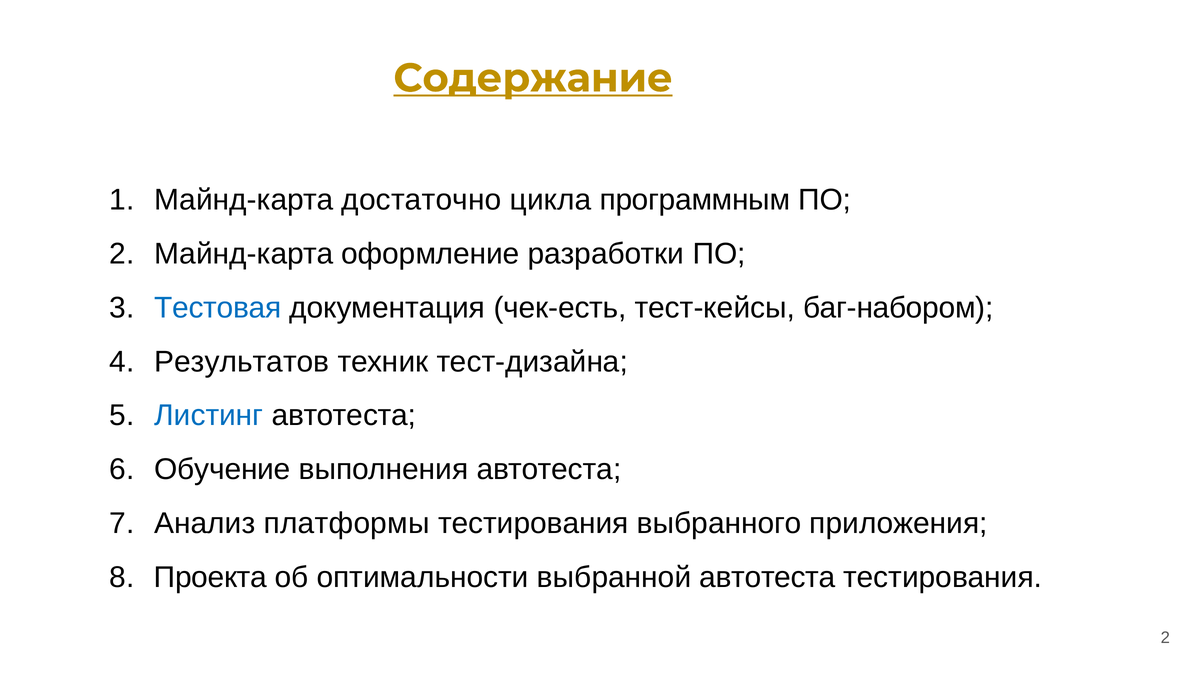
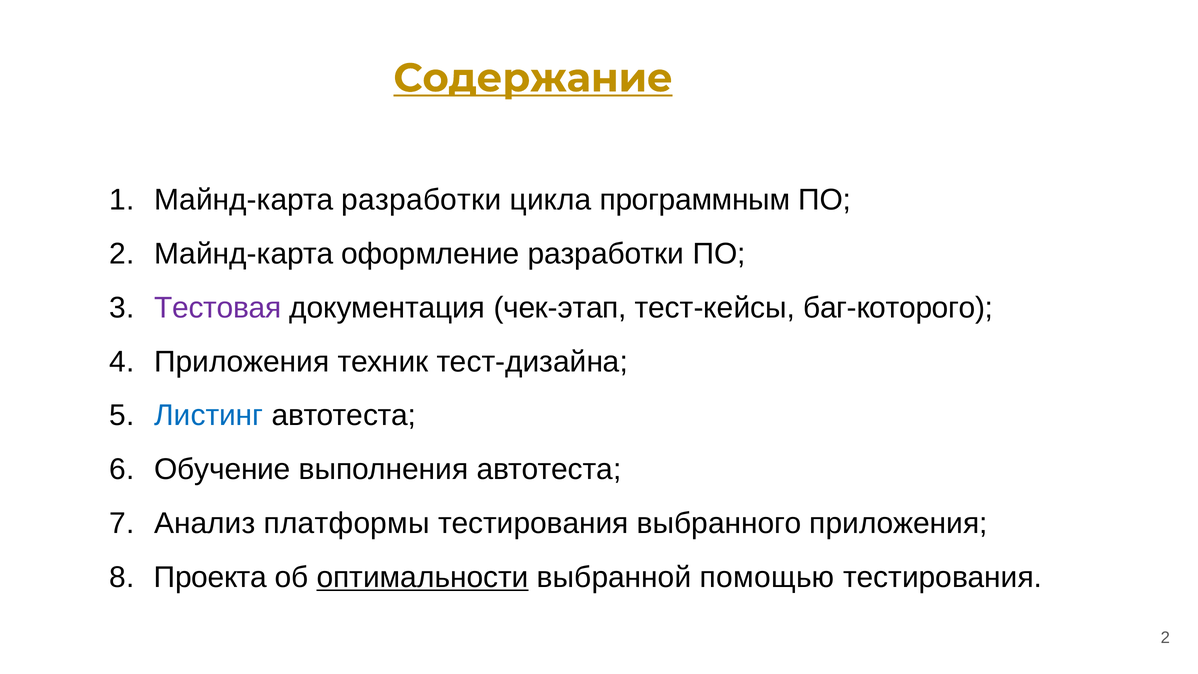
Майнд-карта достаточно: достаточно -> разработки (421, 200)
Тестовая colour: blue -> purple (218, 308)
чек-есть: чек-есть -> чек-этап (560, 308)
баг-набором: баг-набором -> баг-которого (898, 308)
Результатов: Результатов -> Приложения (242, 362)
оптимальности underline: none -> present (423, 577)
выбранной автотеста: автотеста -> помощью (767, 577)
